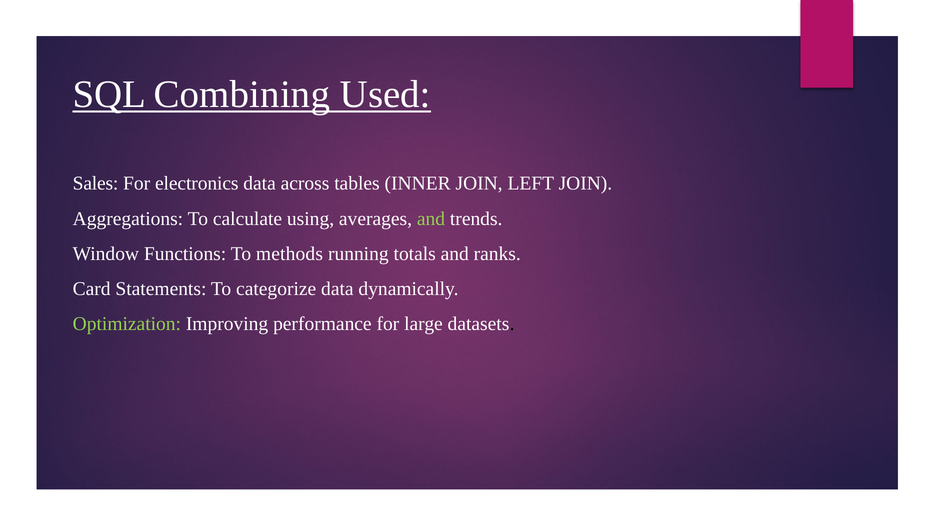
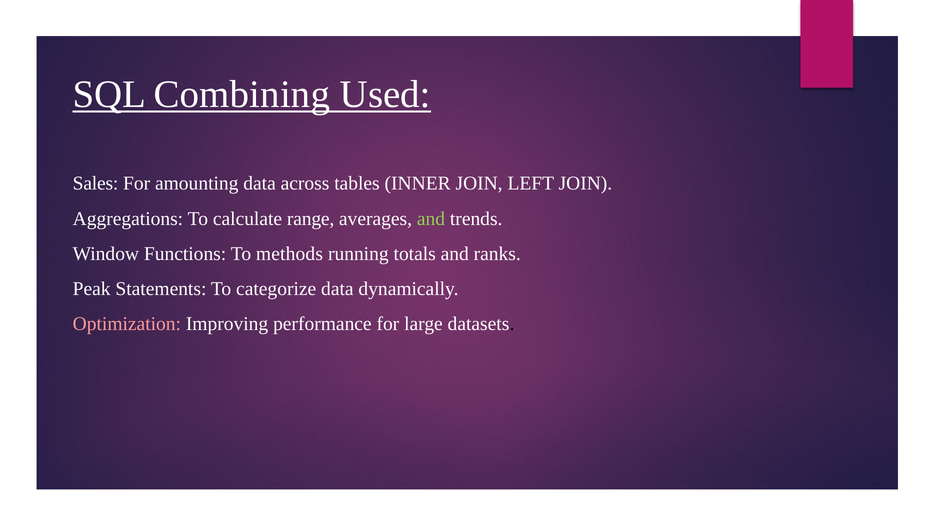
electronics: electronics -> amounting (197, 184)
using: using -> range (311, 219)
Card: Card -> Peak (92, 289)
Optimization colour: light green -> pink (127, 324)
